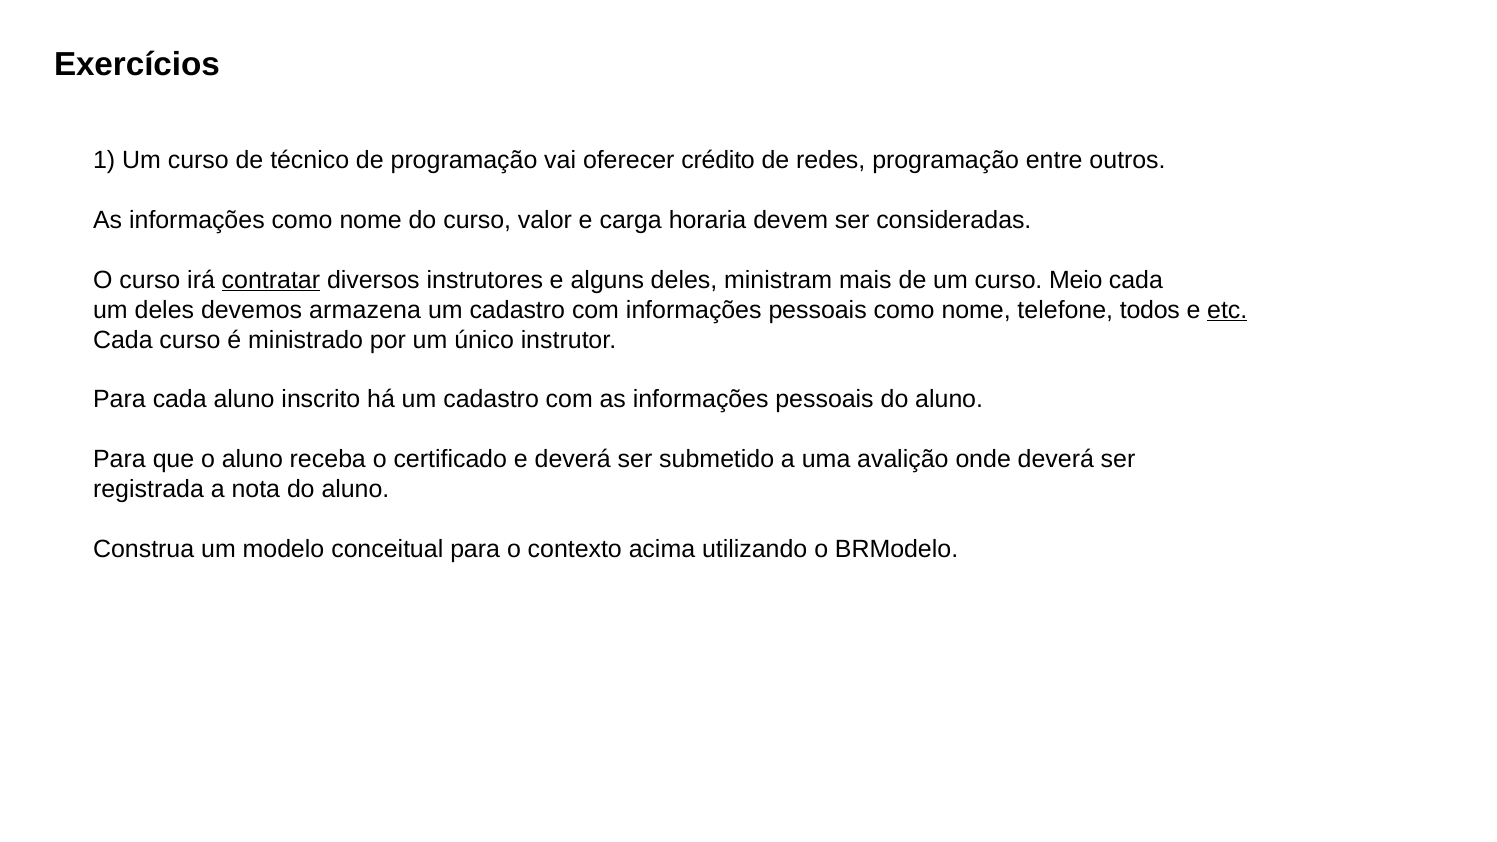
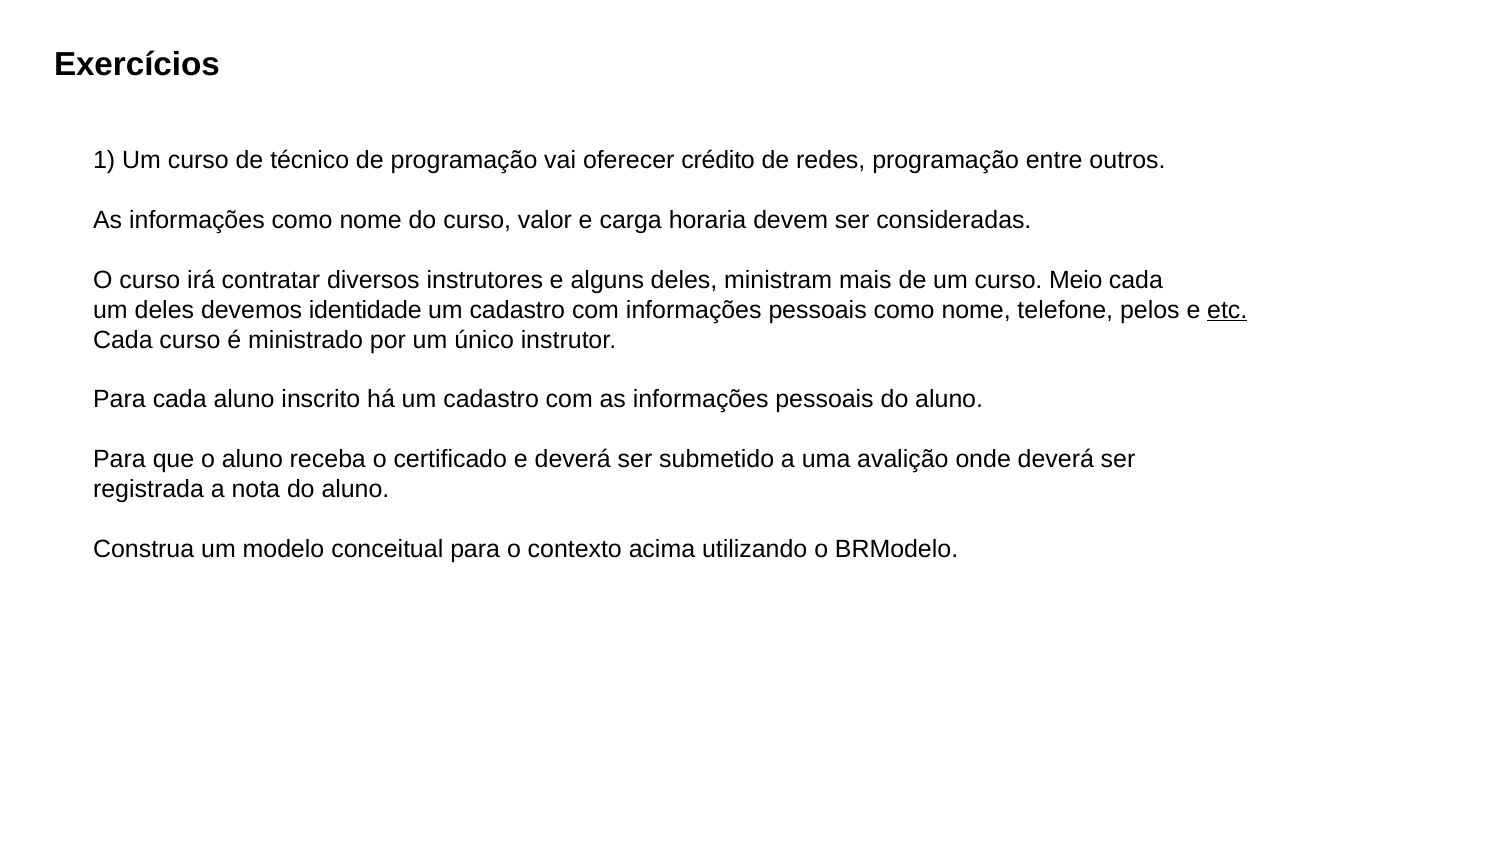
contratar underline: present -> none (271, 280)
armazena: armazena -> identidade (365, 310)
todos: todos -> pelos (1150, 310)
